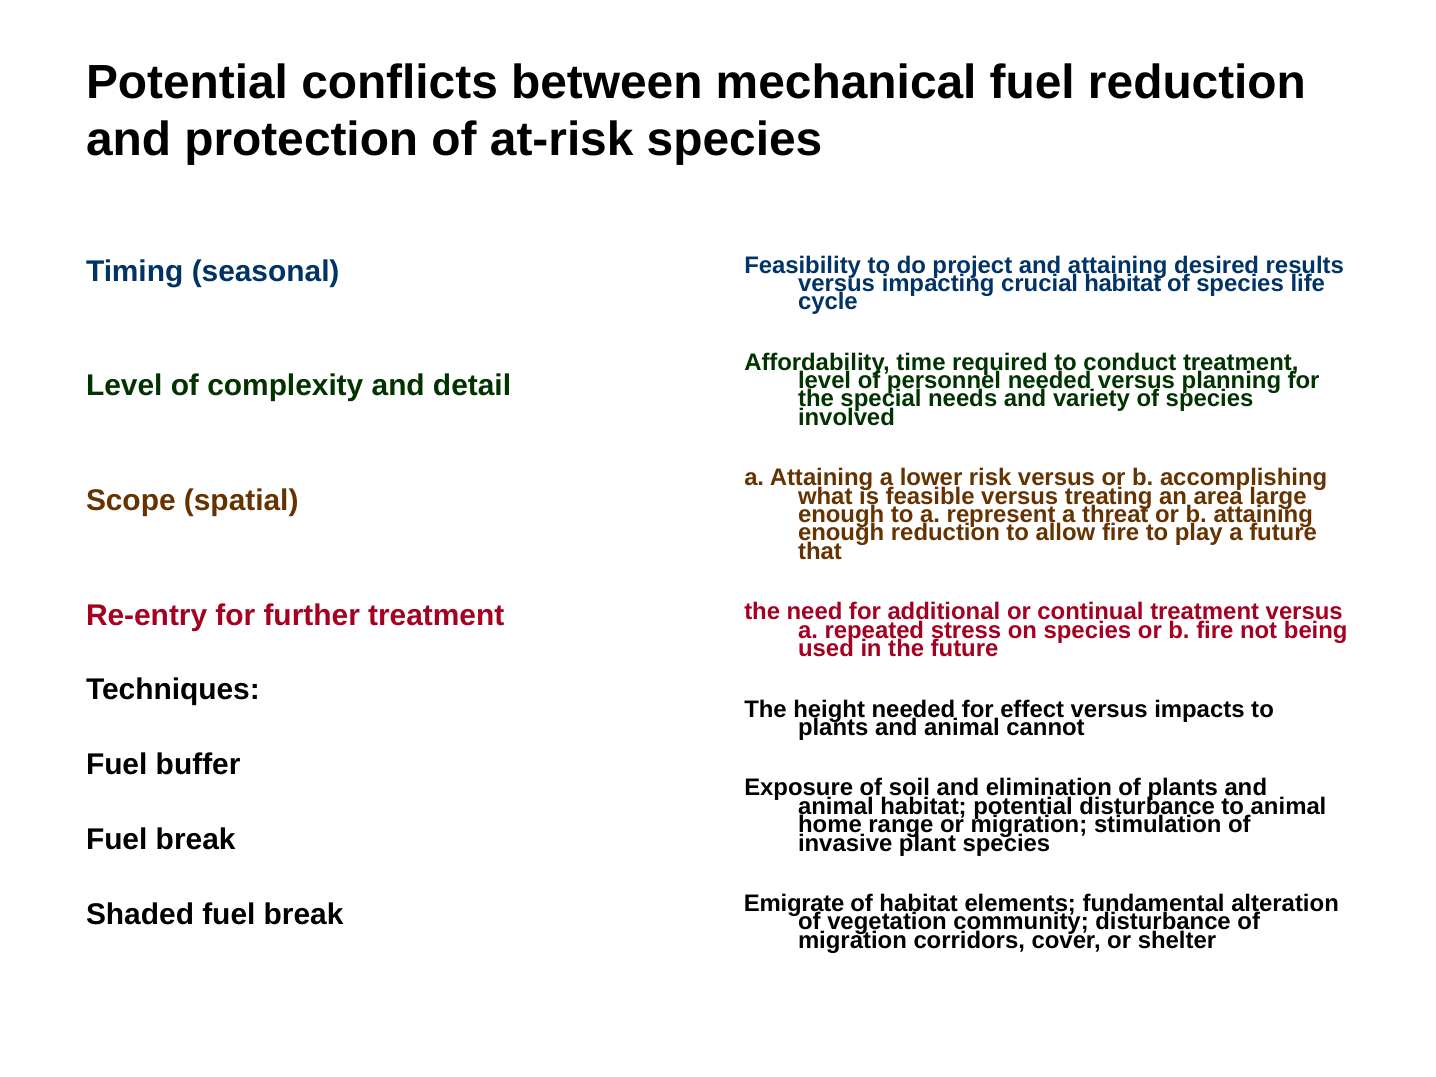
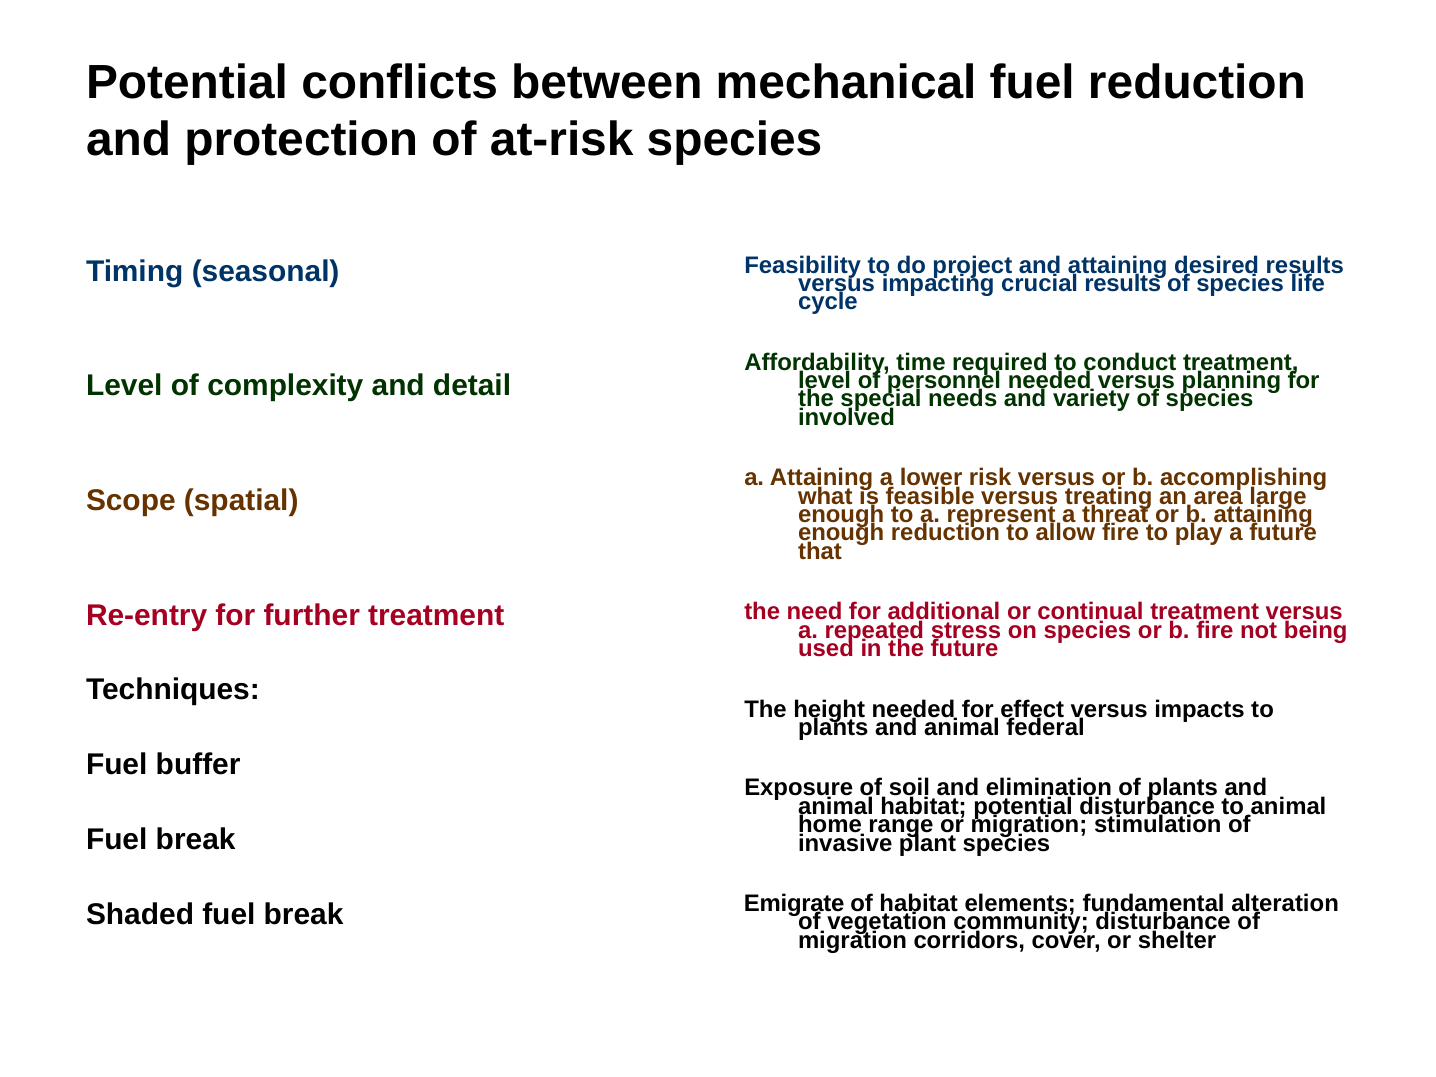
crucial habitat: habitat -> results (1123, 283)
cannot: cannot -> federal (1046, 728)
